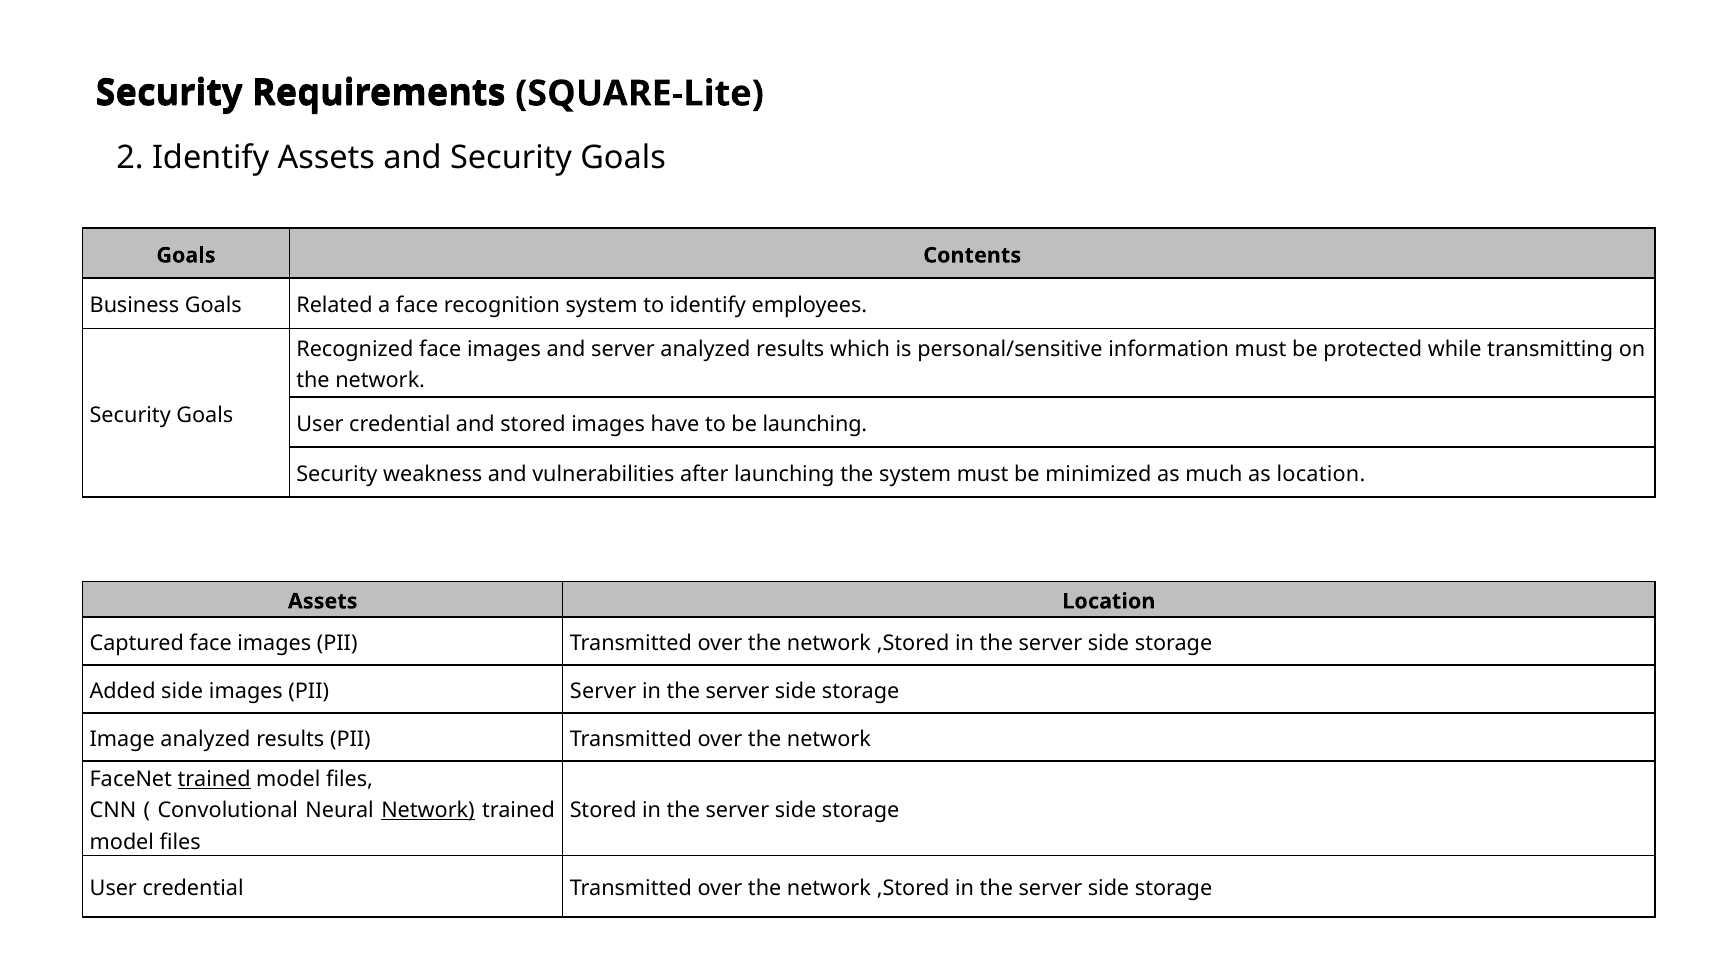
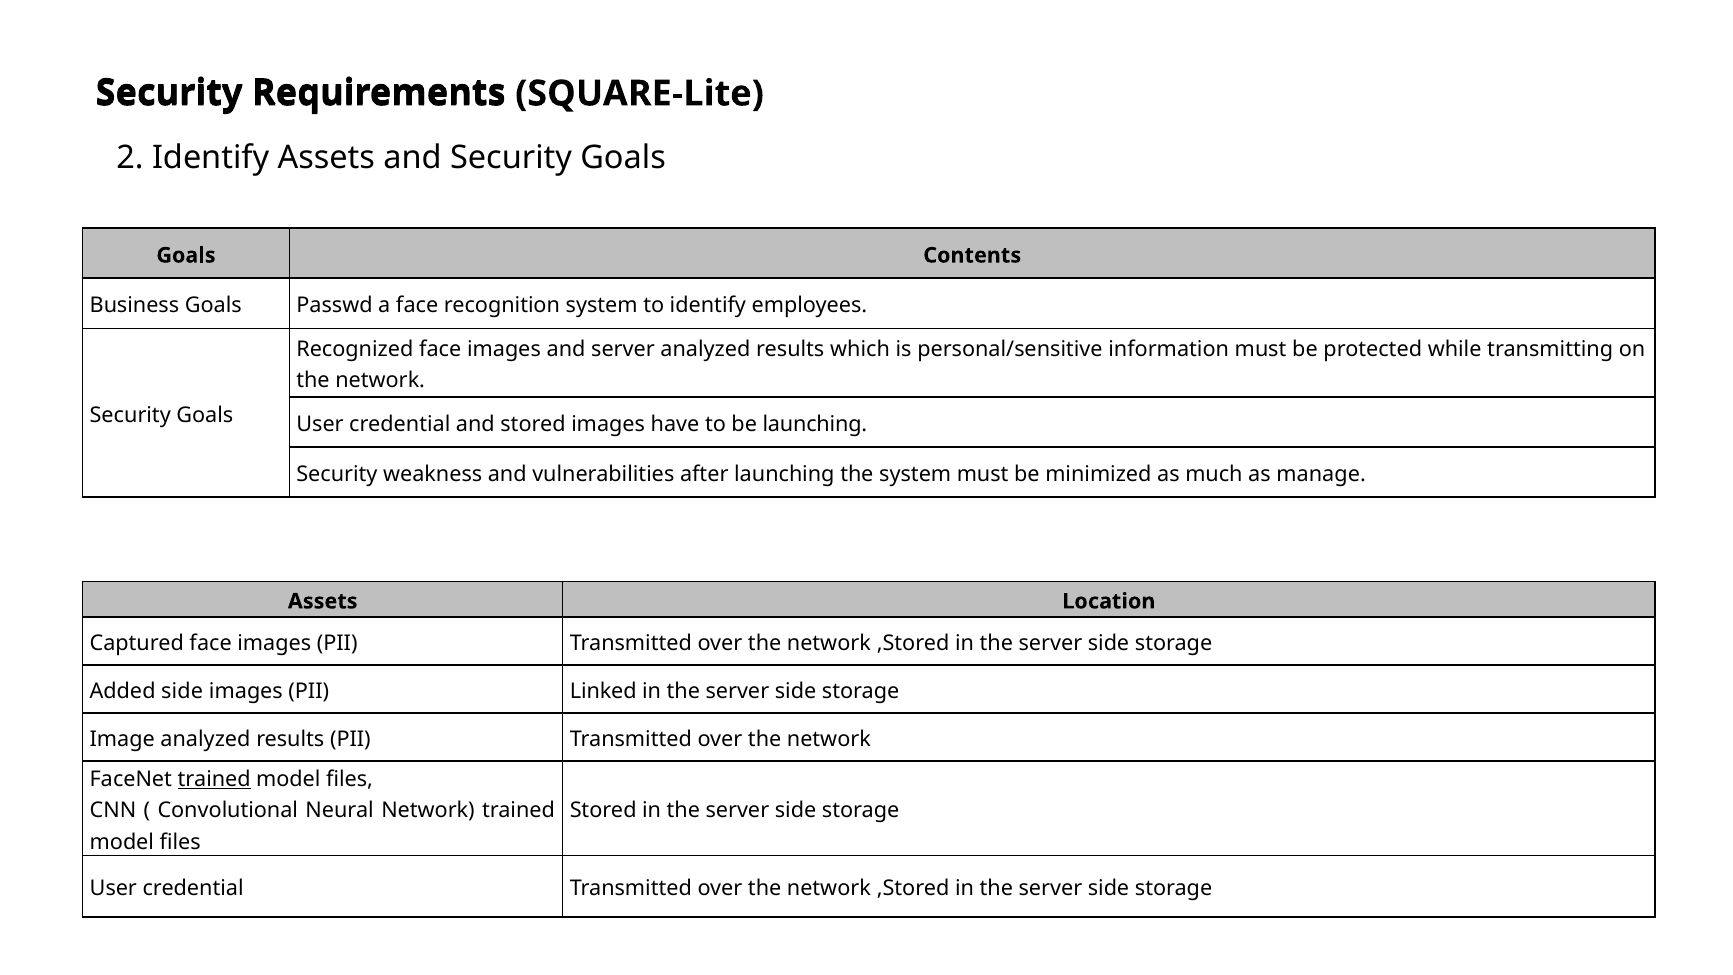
Related: Related -> Passwd (335, 305)
as location: location -> manage (1321, 474)
PII Server: Server -> Linked (603, 691)
Network underline: present -> none (428, 810)
